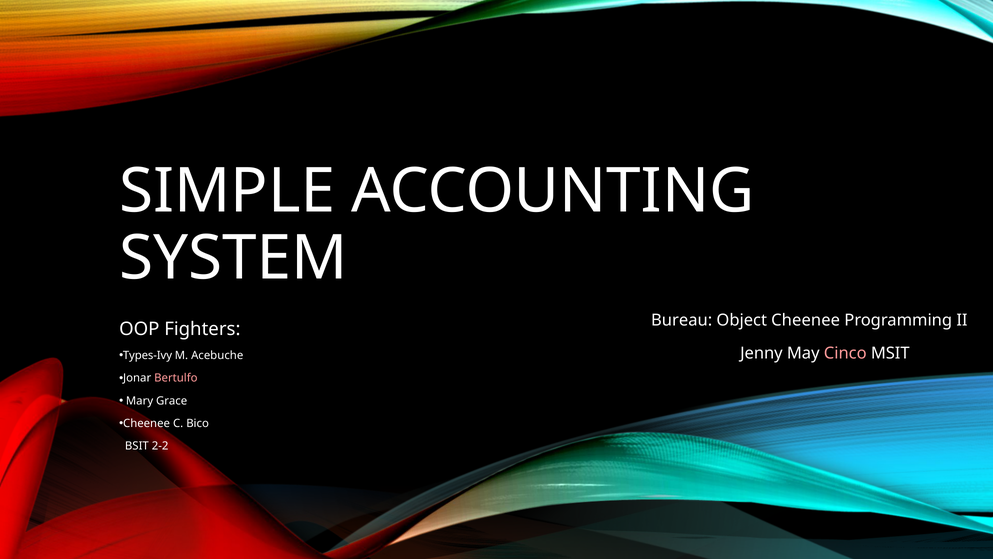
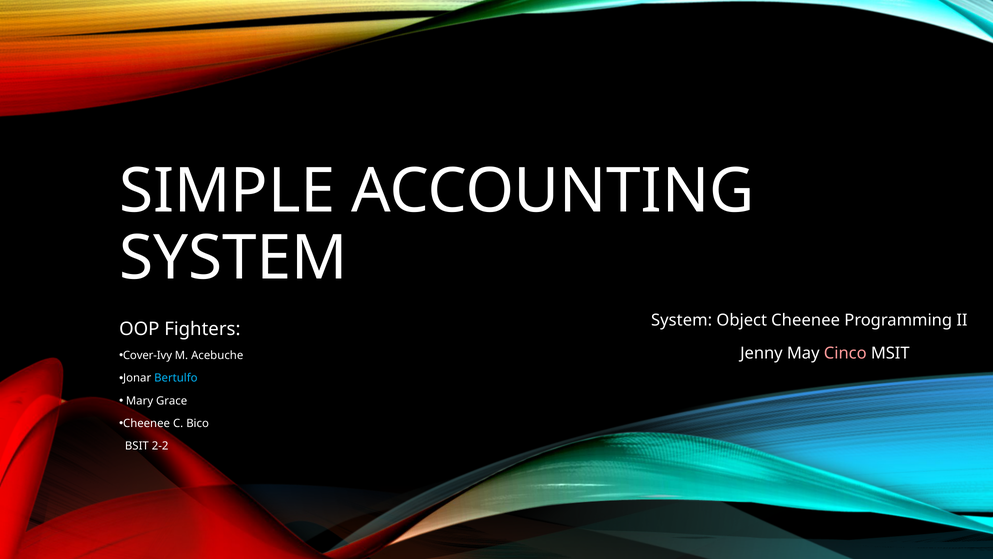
Bureau: Bureau -> System (682, 320)
Types-Ivy: Types-Ivy -> Cover-Ivy (147, 355)
Bertulfo colour: pink -> light blue (176, 378)
